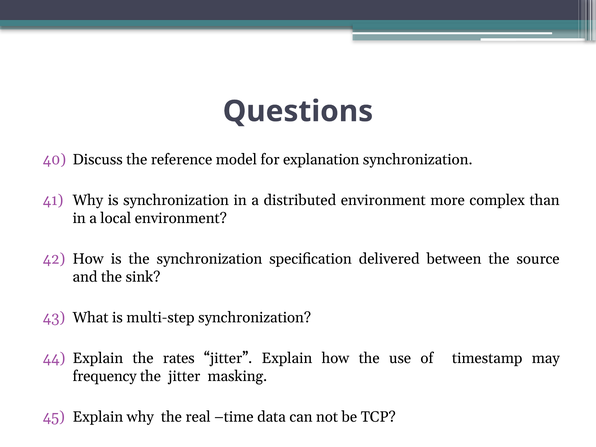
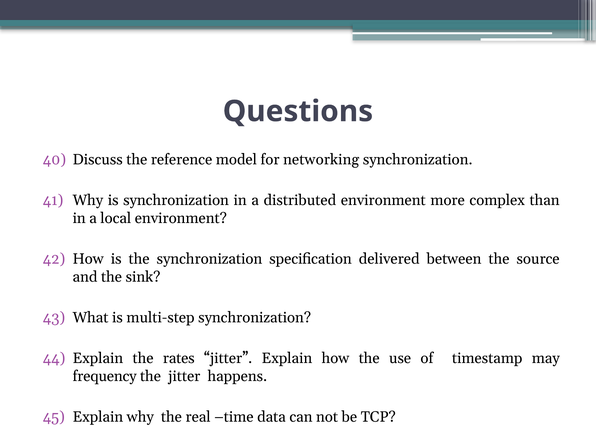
explanation: explanation -> networking (321, 160)
masking: masking -> happens (237, 376)
